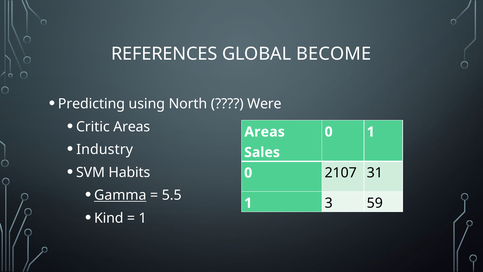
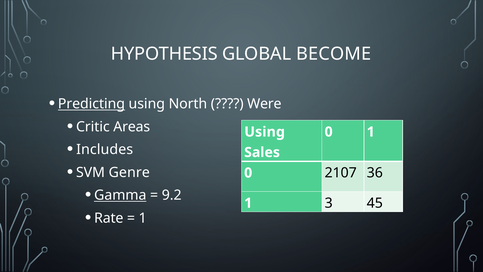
REFERENCES: REFERENCES -> HYPOTHESIS (164, 54)
Predicting underline: none -> present (91, 104)
Areas: Areas -> Using (265, 132)
Industry: Industry -> Includes (105, 149)
Habits: Habits -> Genre (129, 172)
31: 31 -> 36 (375, 173)
5.5: 5.5 -> 9.2 (172, 195)
59: 59 -> 45 (375, 203)
Kind: Kind -> Rate (109, 218)
